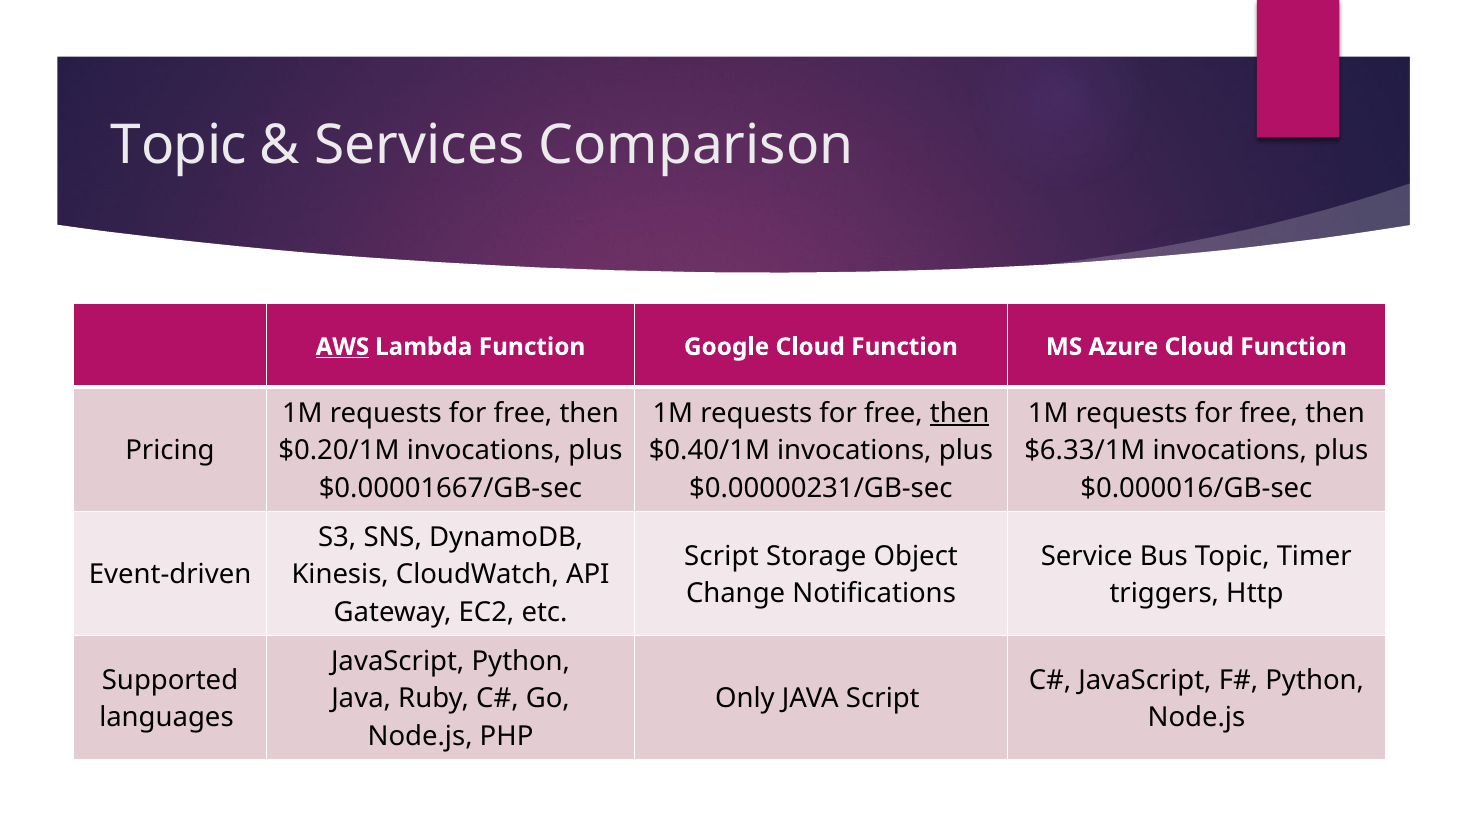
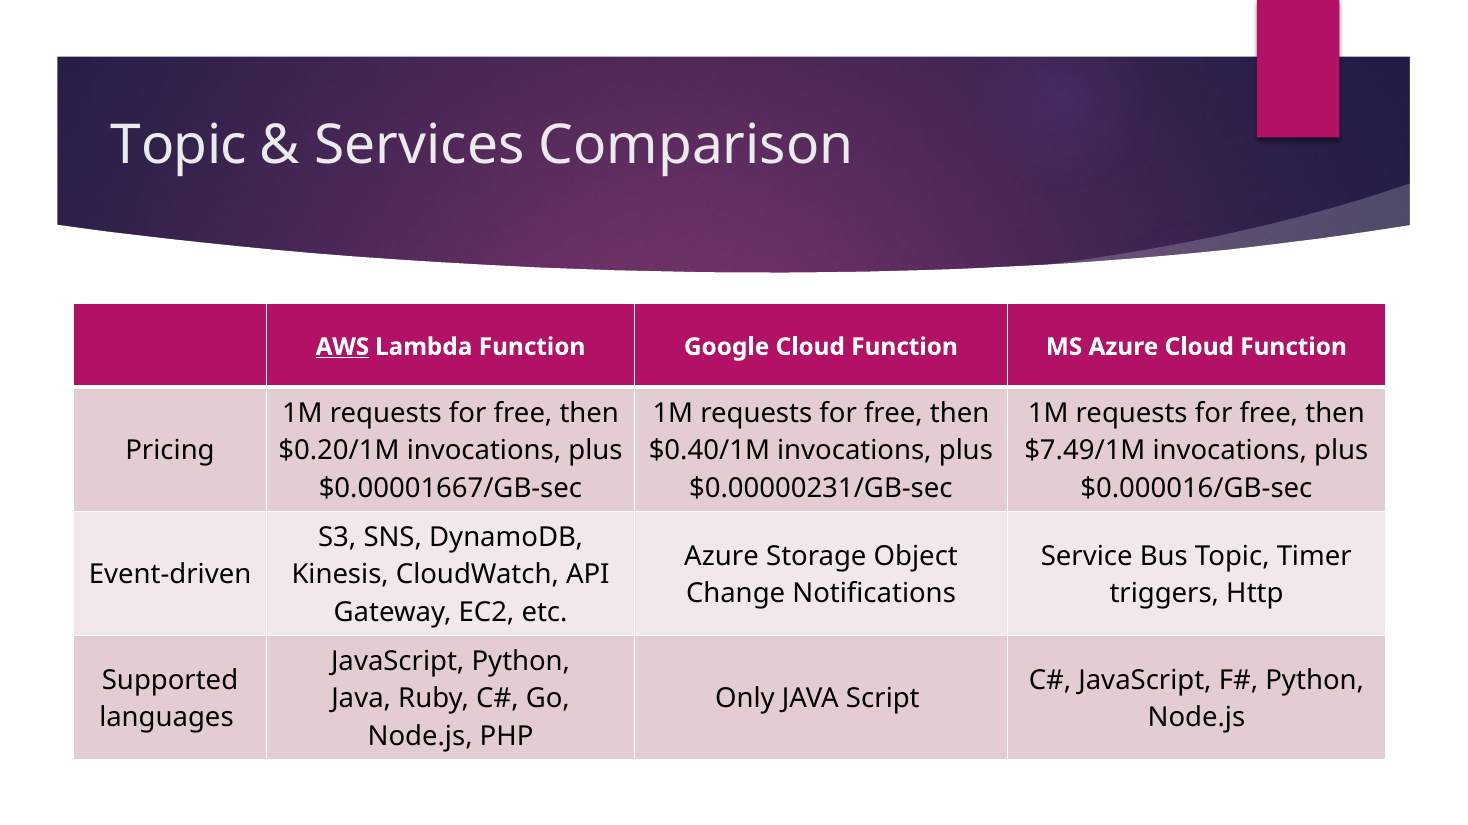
then underline: present -> none (960, 414)
$6.33/1M: $6.33/1M -> $7.49/1M (1085, 451)
Script: Script -> Azure (722, 557)
